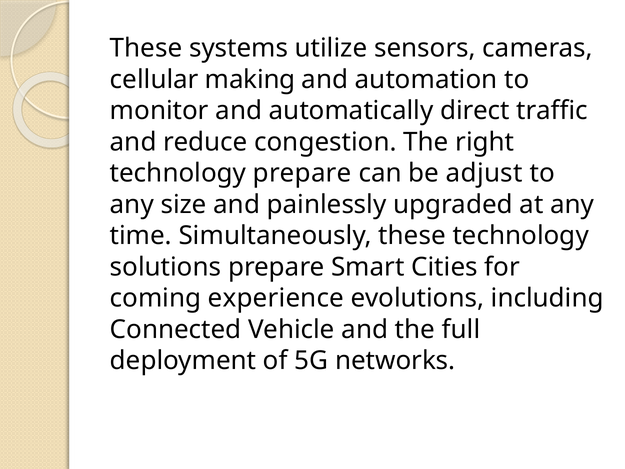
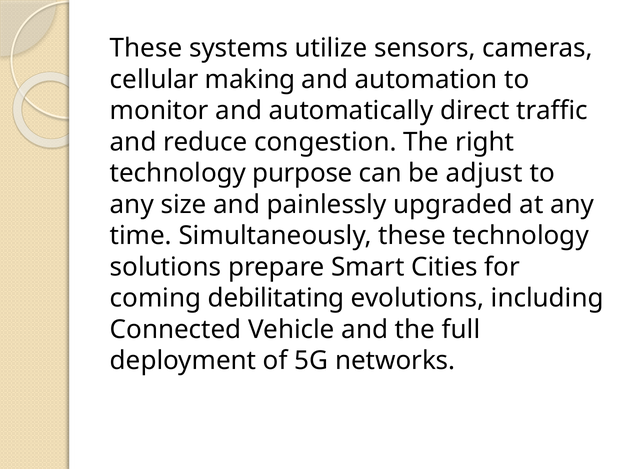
technology prepare: prepare -> purpose (302, 173)
experience: experience -> debilitating (276, 298)
